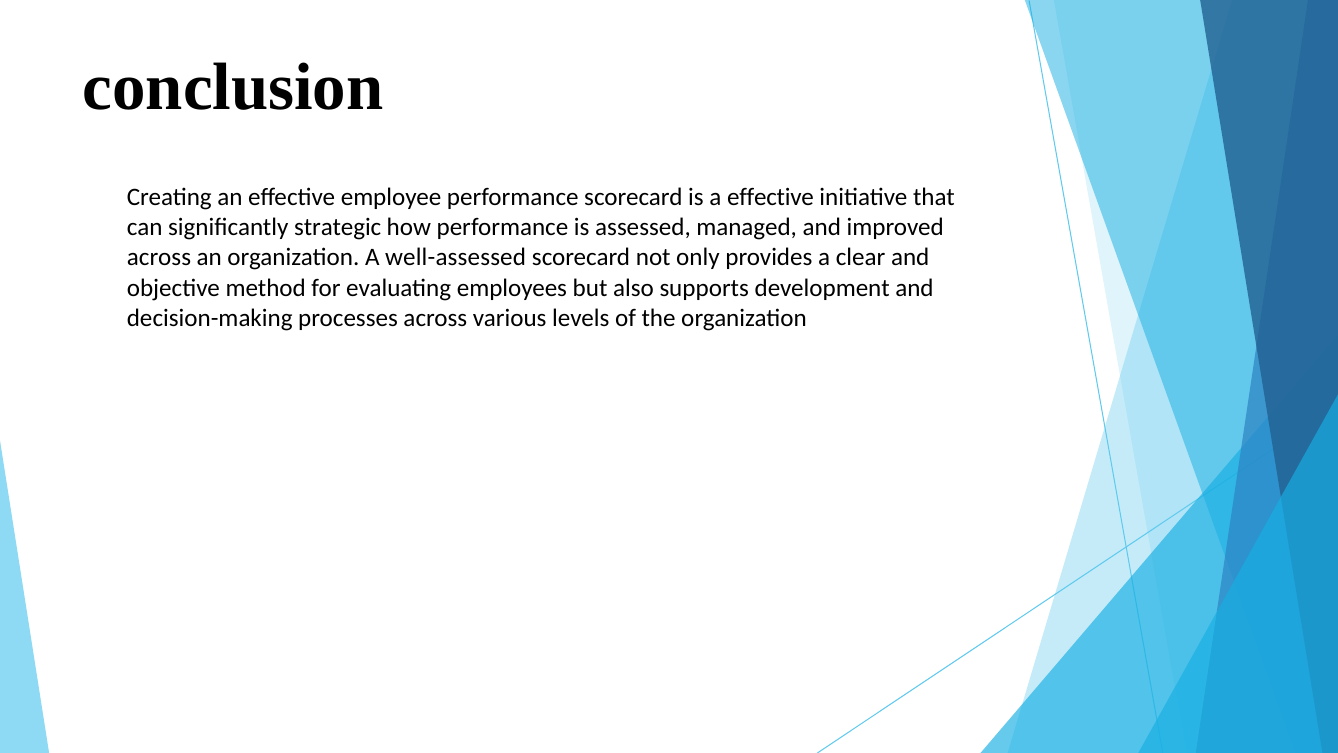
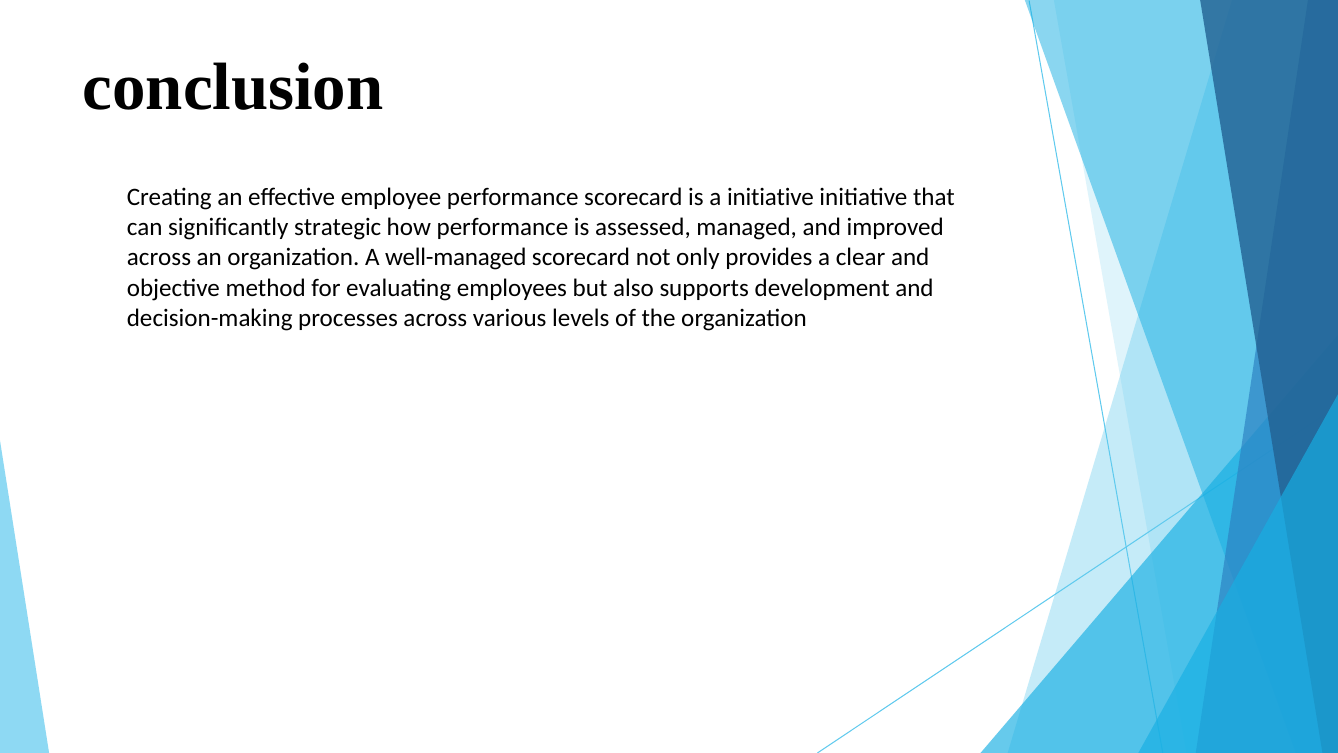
a effective: effective -> initiative (770, 197)
well-assessed: well-assessed -> well-managed (456, 258)
